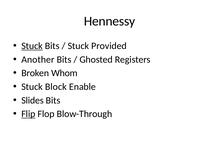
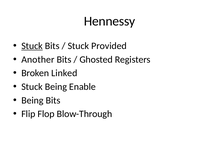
Whom: Whom -> Linked (64, 73)
Stuck Block: Block -> Being (56, 87)
Slides: Slides -> Being (32, 100)
Flip underline: present -> none (28, 114)
